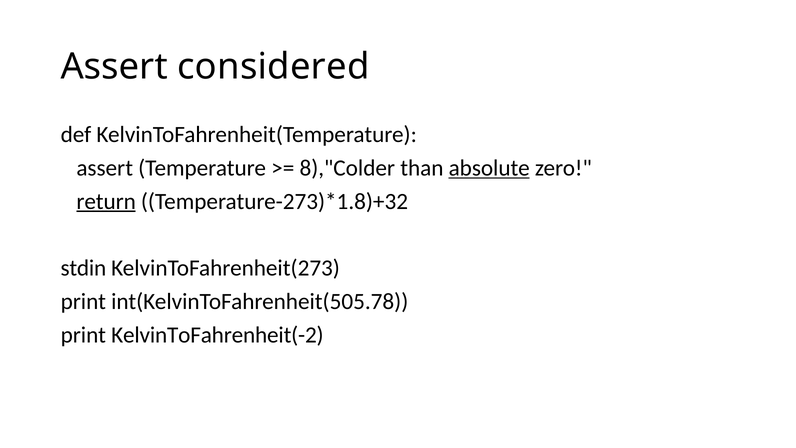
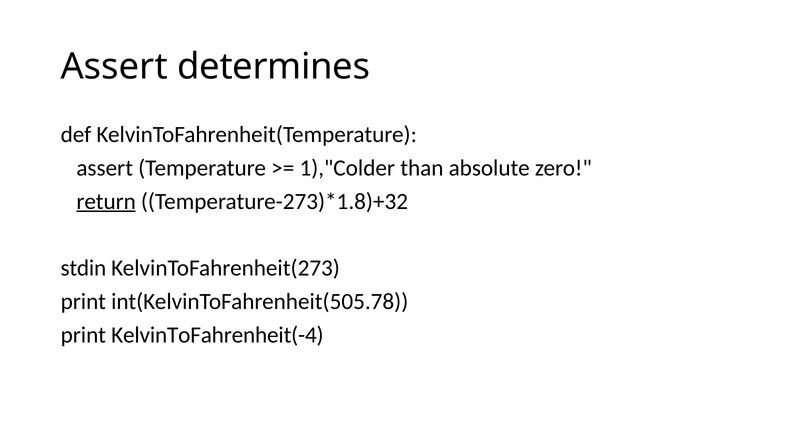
considered: considered -> determines (274, 67)
8),"Colder: 8),"Colder -> 1),"Colder (347, 168)
absolute underline: present -> none (489, 168)
KelvinToFahrenheit(-2: KelvinToFahrenheit(-2 -> KelvinToFahrenheit(-4 (217, 335)
